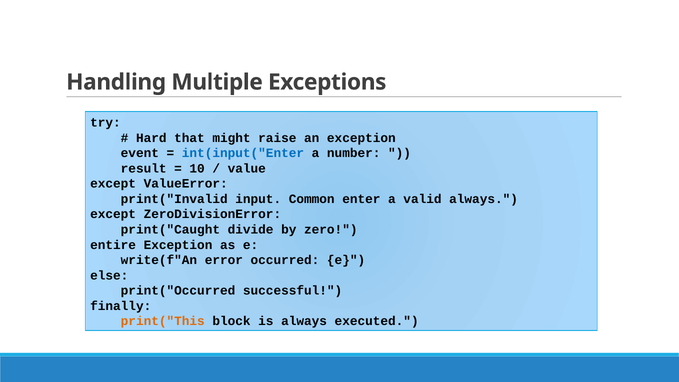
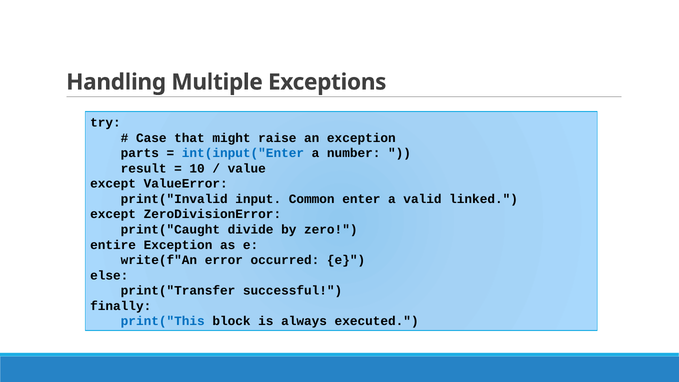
Hard: Hard -> Case (151, 138)
event: event -> parts (140, 153)
valid always: always -> linked (484, 199)
print("Occurred: print("Occurred -> print("Transfer (178, 291)
print("This colour: orange -> blue (163, 321)
